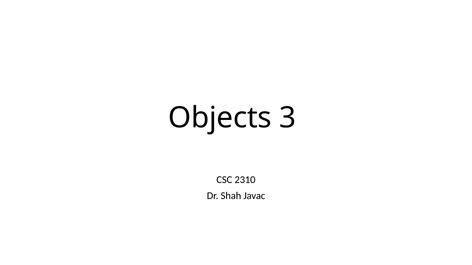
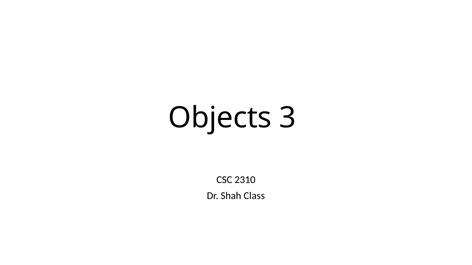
Javac: Javac -> Class (254, 196)
